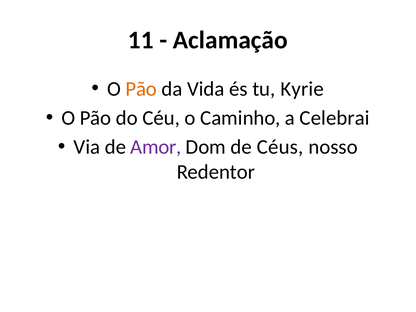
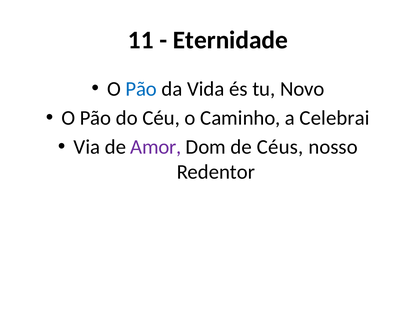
Aclamação: Aclamação -> Eternidade (230, 40)
Pão colour: orange -> blue (141, 89)
Kyrie: Kyrie -> Novo (302, 89)
